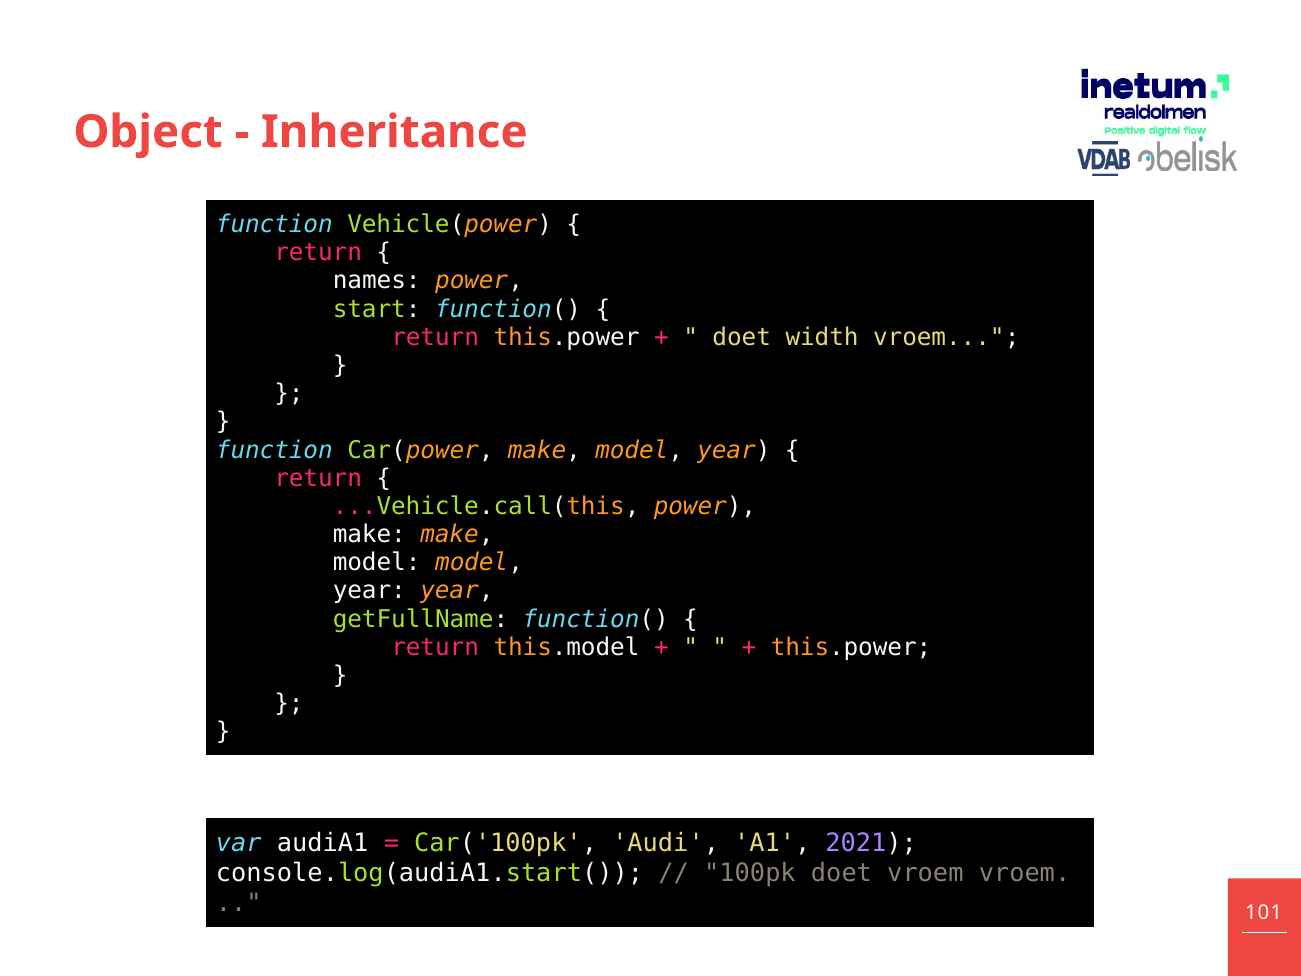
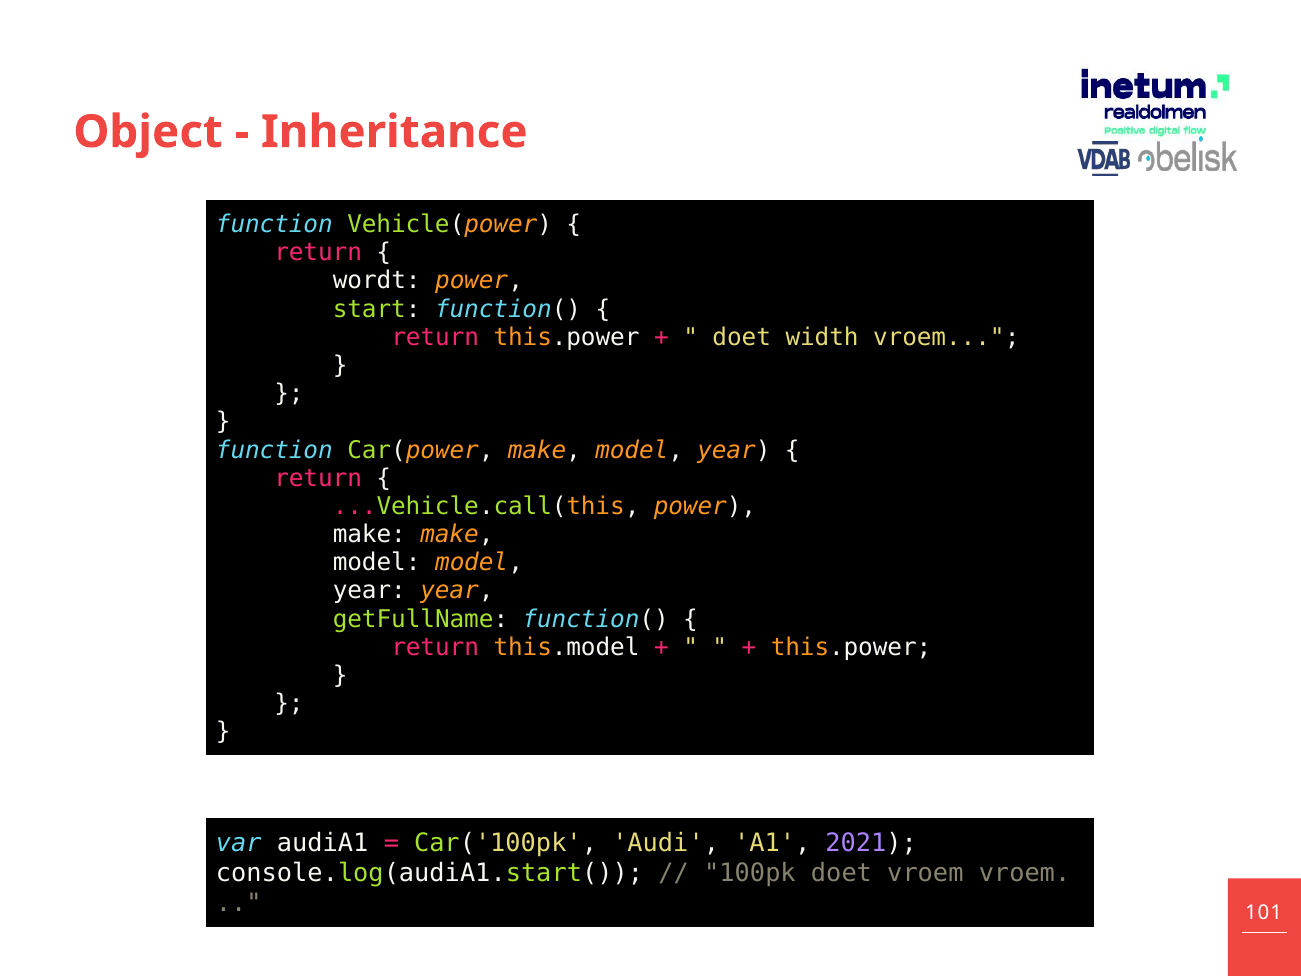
names: names -> wordt (377, 281)
